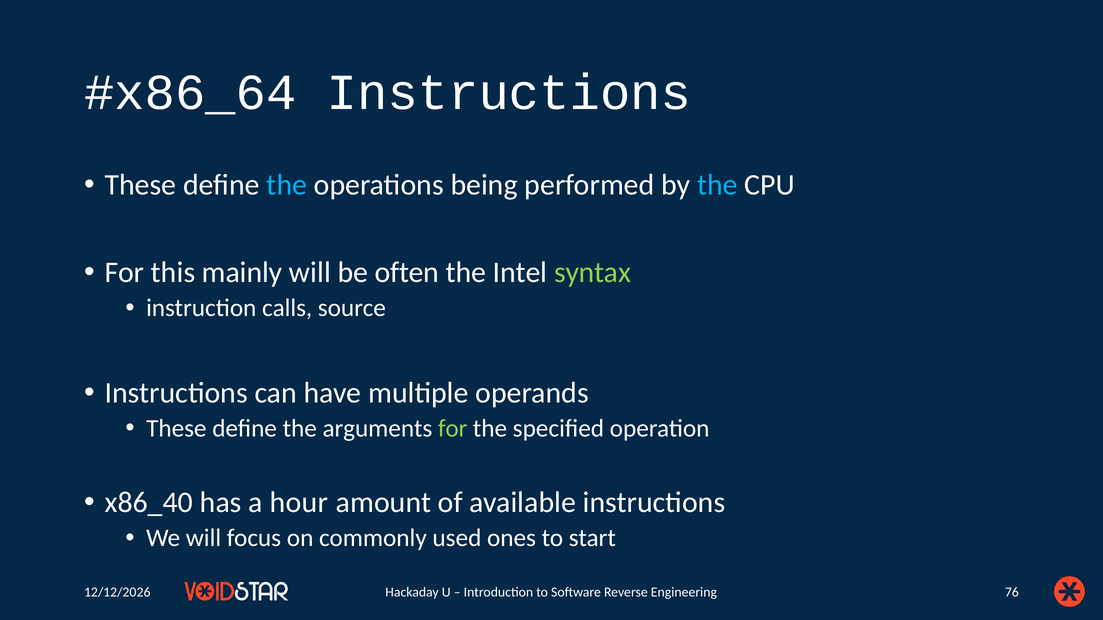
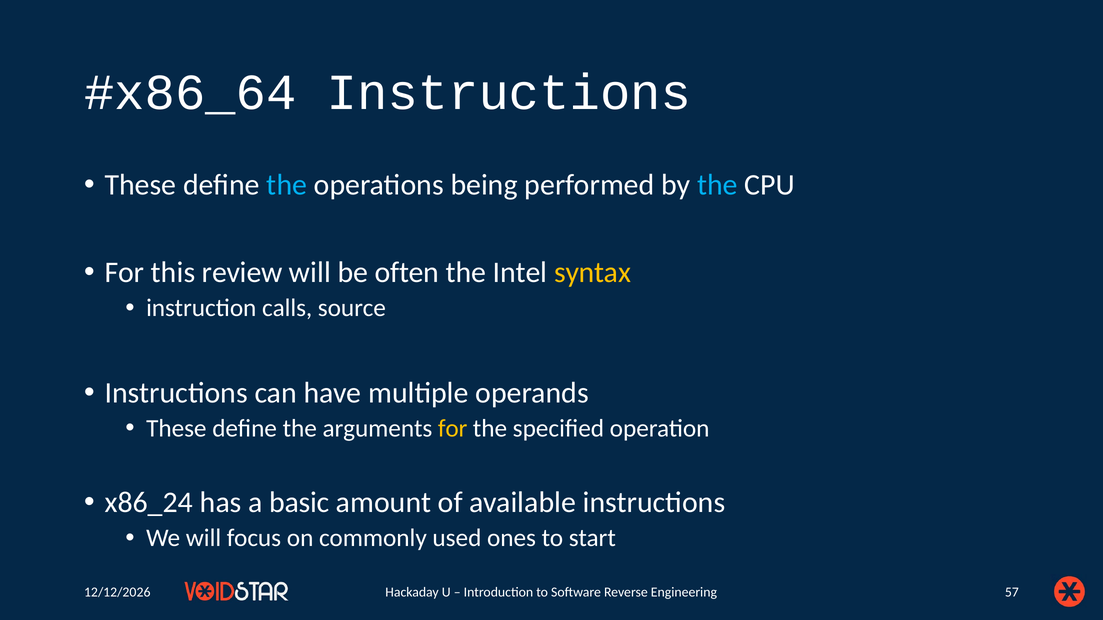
mainly: mainly -> review (242, 273)
syntax colour: light green -> yellow (593, 273)
for colour: light green -> yellow (453, 429)
x86_40: x86_40 -> x86_24 (149, 503)
hour: hour -> basic (299, 503)
76: 76 -> 57 (1012, 592)
